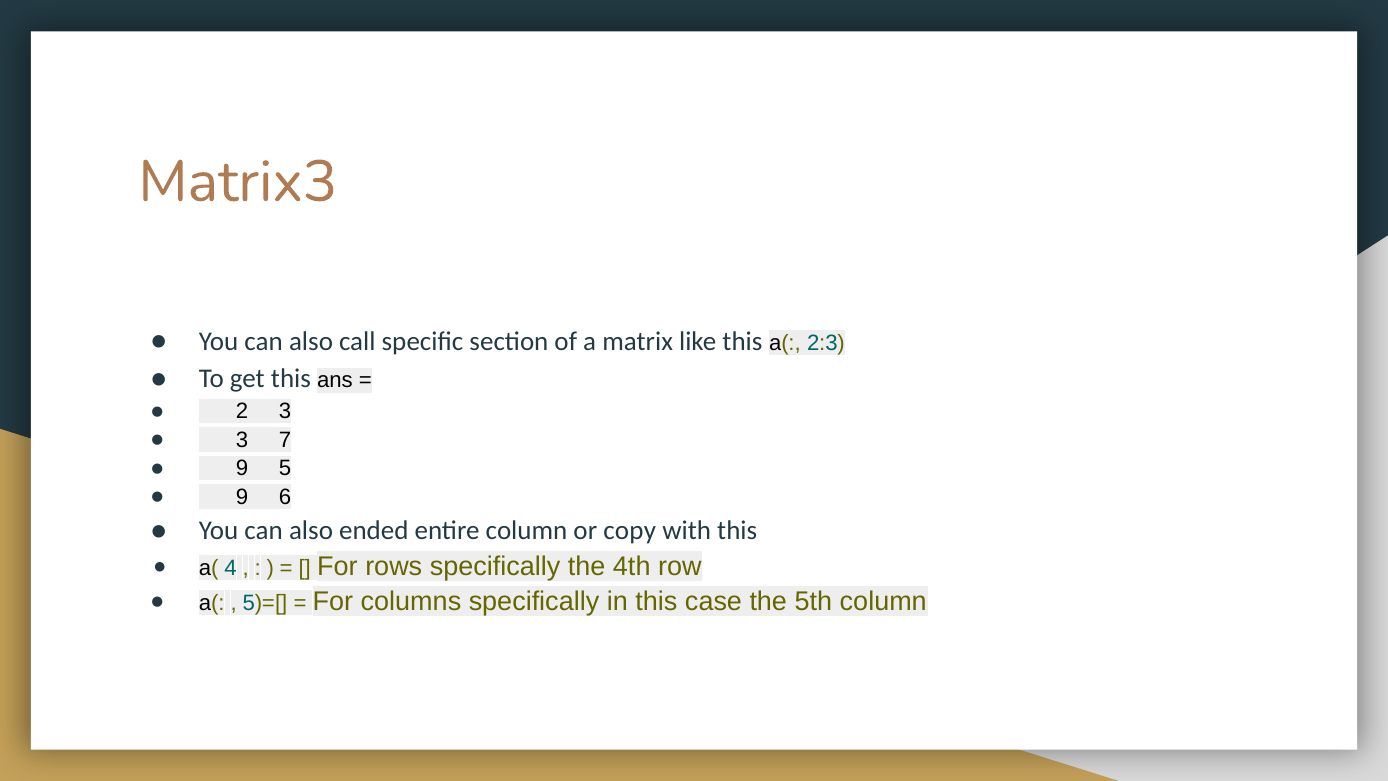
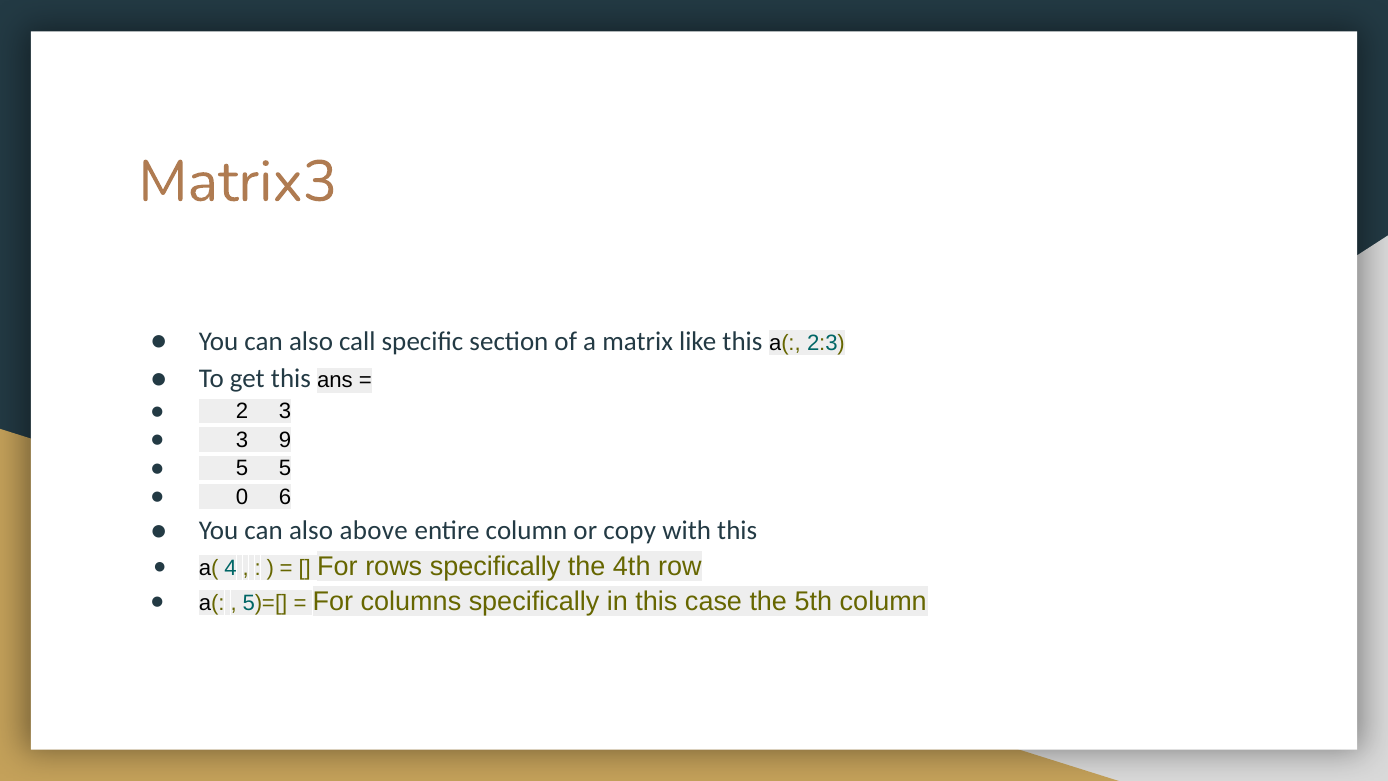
7: 7 -> 9 (285, 440)
9: 9 -> 5 (242, 468)
9: 9 -> 0 (242, 497)
ended: ended -> above (374, 530)
